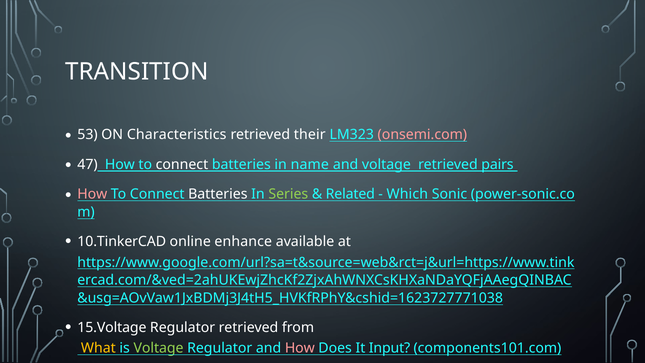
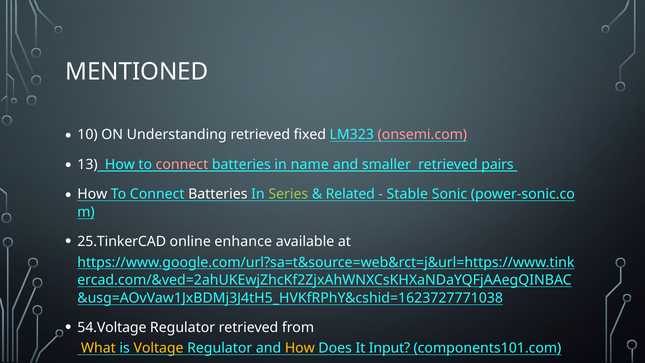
TRANSITION: TRANSITION -> MENTIONED (137, 72)
53: 53 -> 10 (88, 135)
Characteristics: Characteristics -> Understanding (177, 135)
their: their -> fixed (310, 135)
47: 47 -> 13 (88, 164)
connect colour: white -> pink (182, 164)
and voltage: voltage -> smaller (386, 164)
How colour: pink -> white (92, 194)
Which: Which -> Stable (407, 194)
10.TinkerCAD: 10.TinkerCAD -> 25.TinkerCAD (122, 241)
15.Voltage: 15.Voltage -> 54.Voltage (112, 327)
Voltage colour: light green -> yellow (159, 348)
How colour: pink -> yellow (300, 348)
